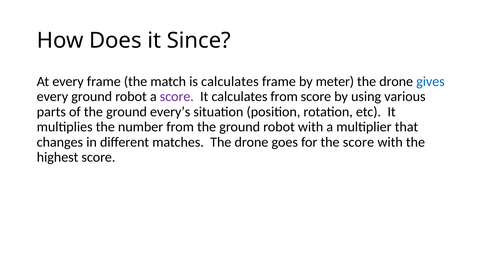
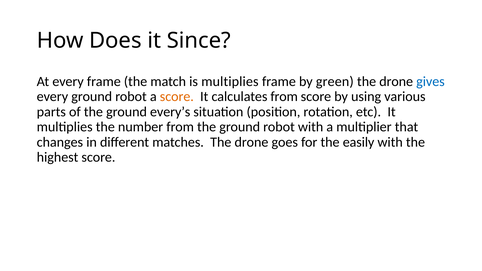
is calculates: calculates -> multiplies (230, 81)
meter: meter -> green (335, 81)
score colour: purple -> orange (177, 97)
the score: score -> easily (359, 142)
